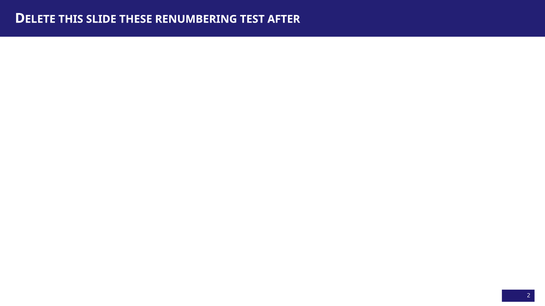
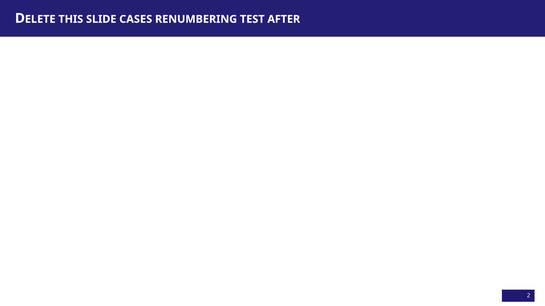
THESE: THESE -> CASES (136, 19)
